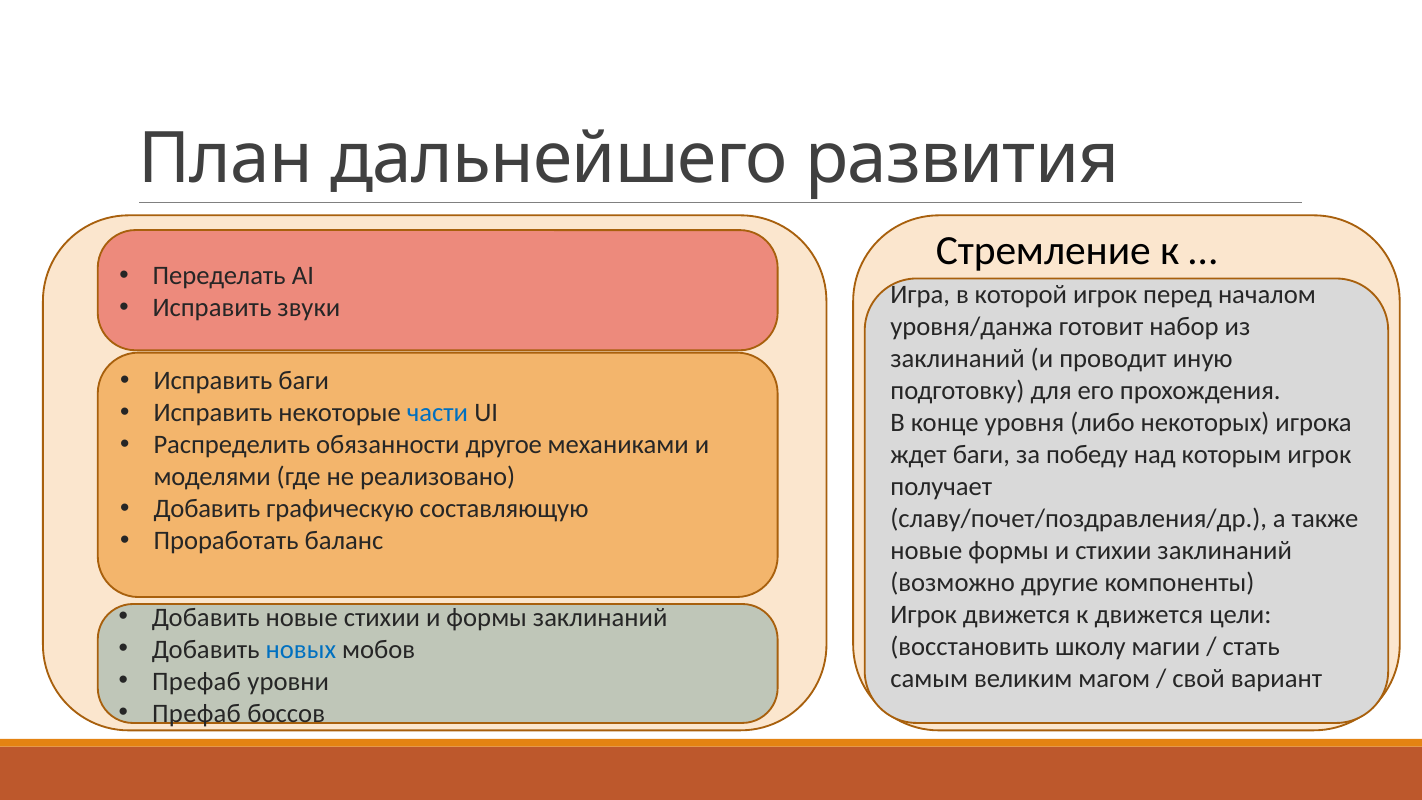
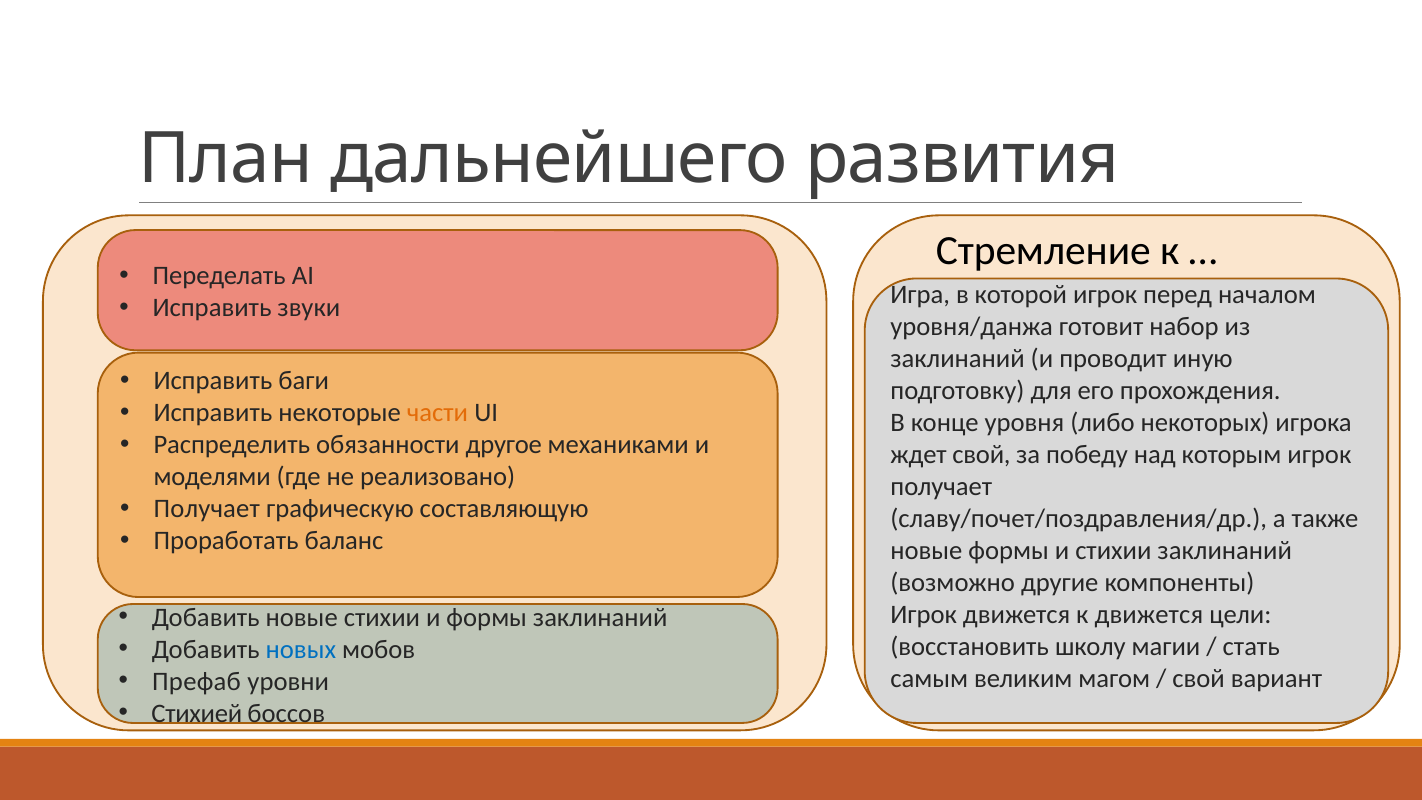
части colour: blue -> orange (437, 413)
ждет баги: баги -> свой (982, 454)
Добавить: Добавить -> Получает (207, 509)
Префаб: Префаб -> Стихией (197, 713)
